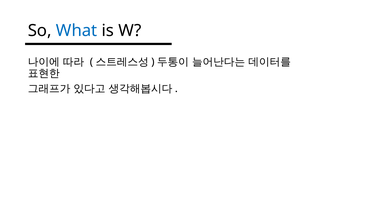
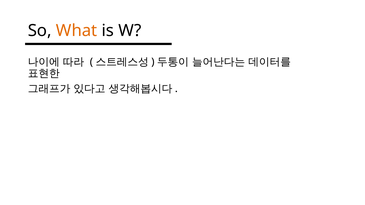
What colour: blue -> orange (77, 31)
